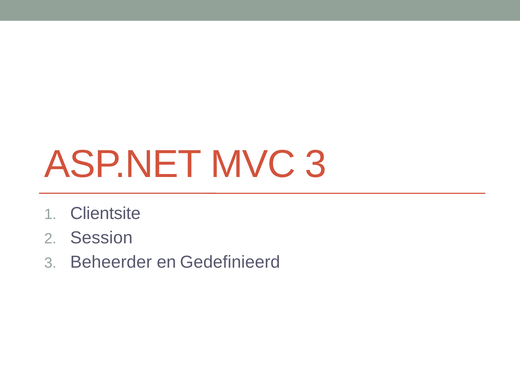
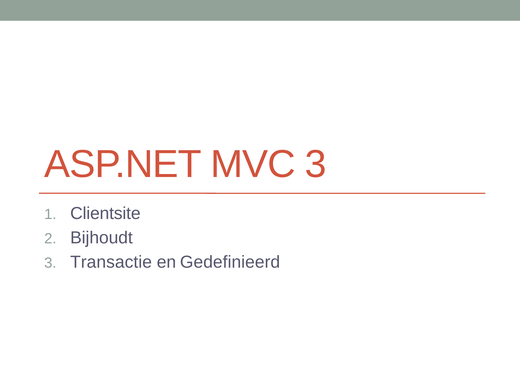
Session: Session -> Bijhoudt (101, 238)
Beheerder: Beheerder -> Transactie (111, 262)
